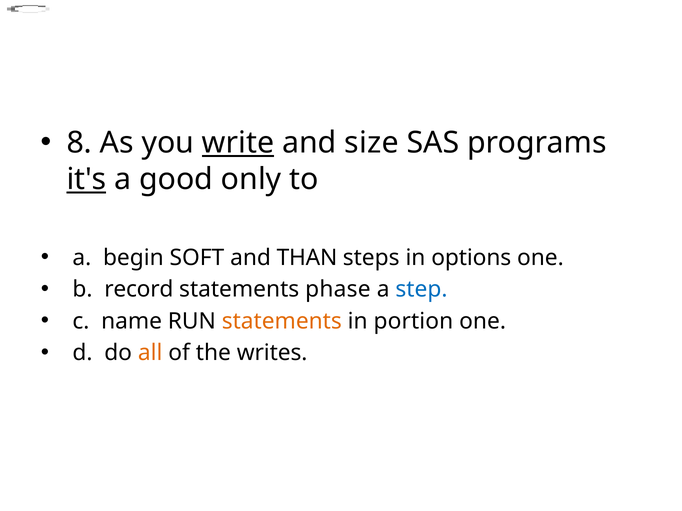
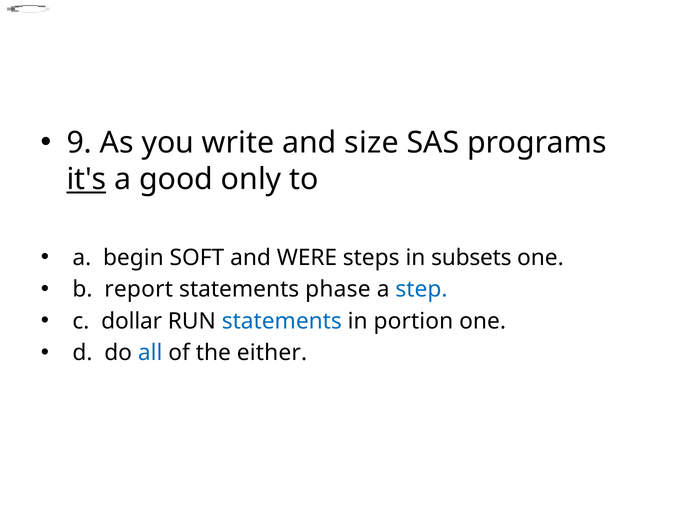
8: 8 -> 9 (79, 143)
write underline: present -> none (238, 143)
THAN: THAN -> WERE (307, 258)
options: options -> subsets (471, 258)
record: record -> report (139, 290)
name: name -> dollar (132, 321)
statements colour: orange -> blue (282, 321)
all colour: orange -> blue (150, 353)
writes: writes -> either (272, 353)
